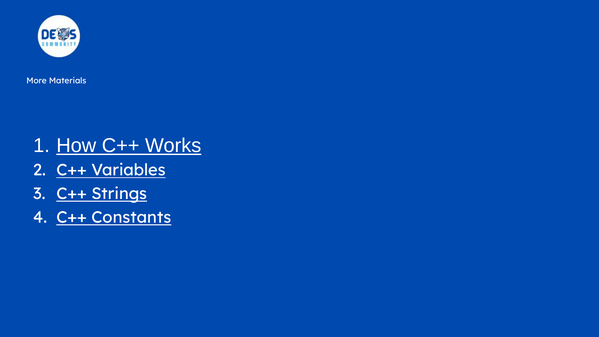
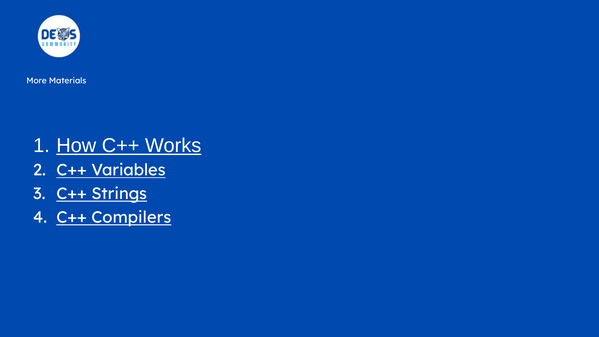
Constants: Constants -> Compilers (131, 217)
